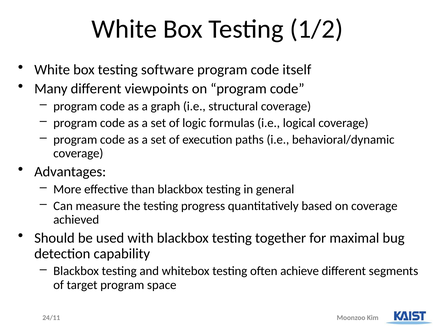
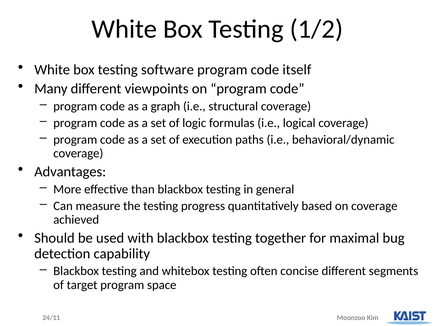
achieve: achieve -> concise (300, 271)
